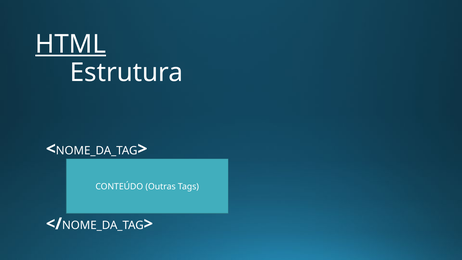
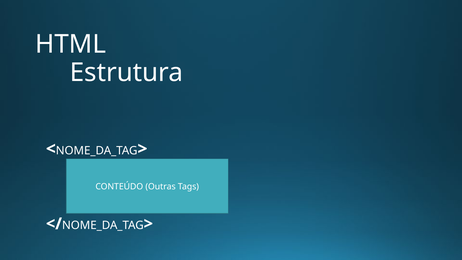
HTML underline: present -> none (71, 44)
